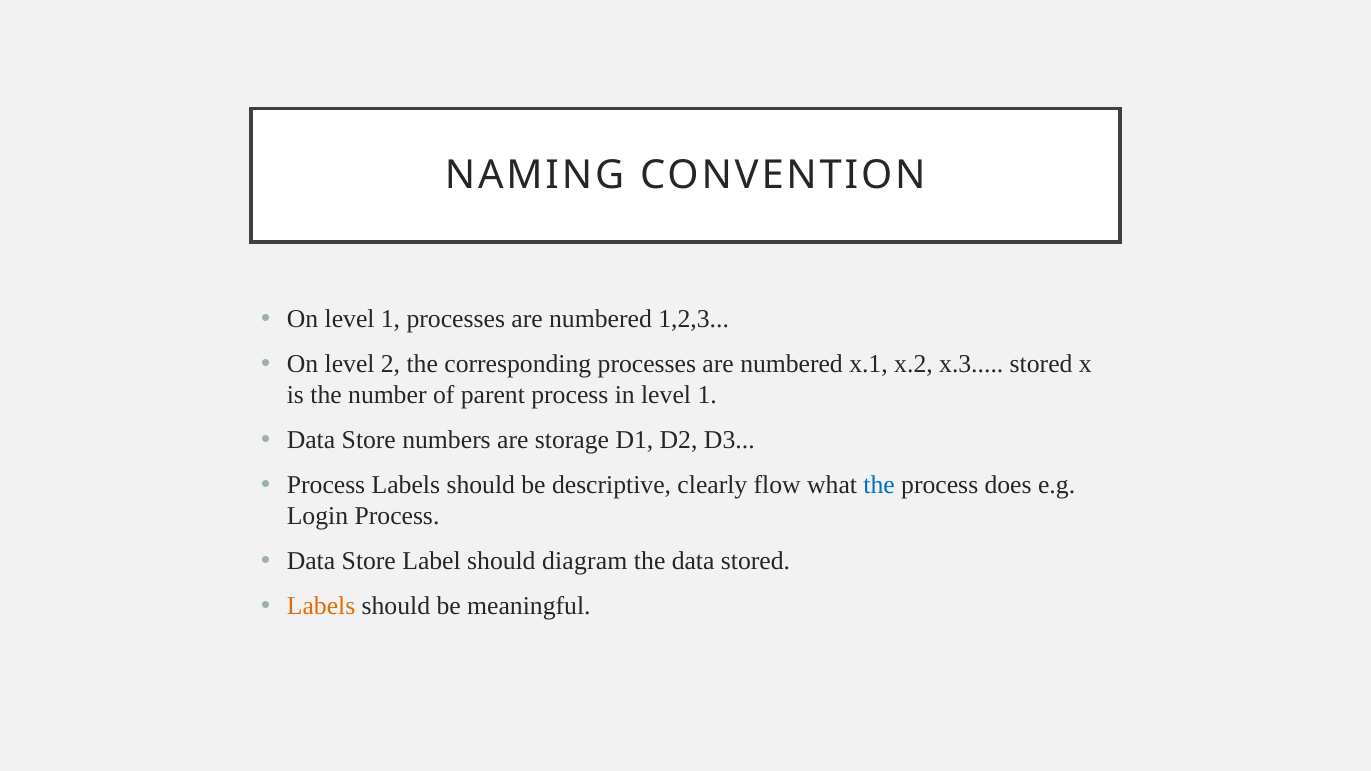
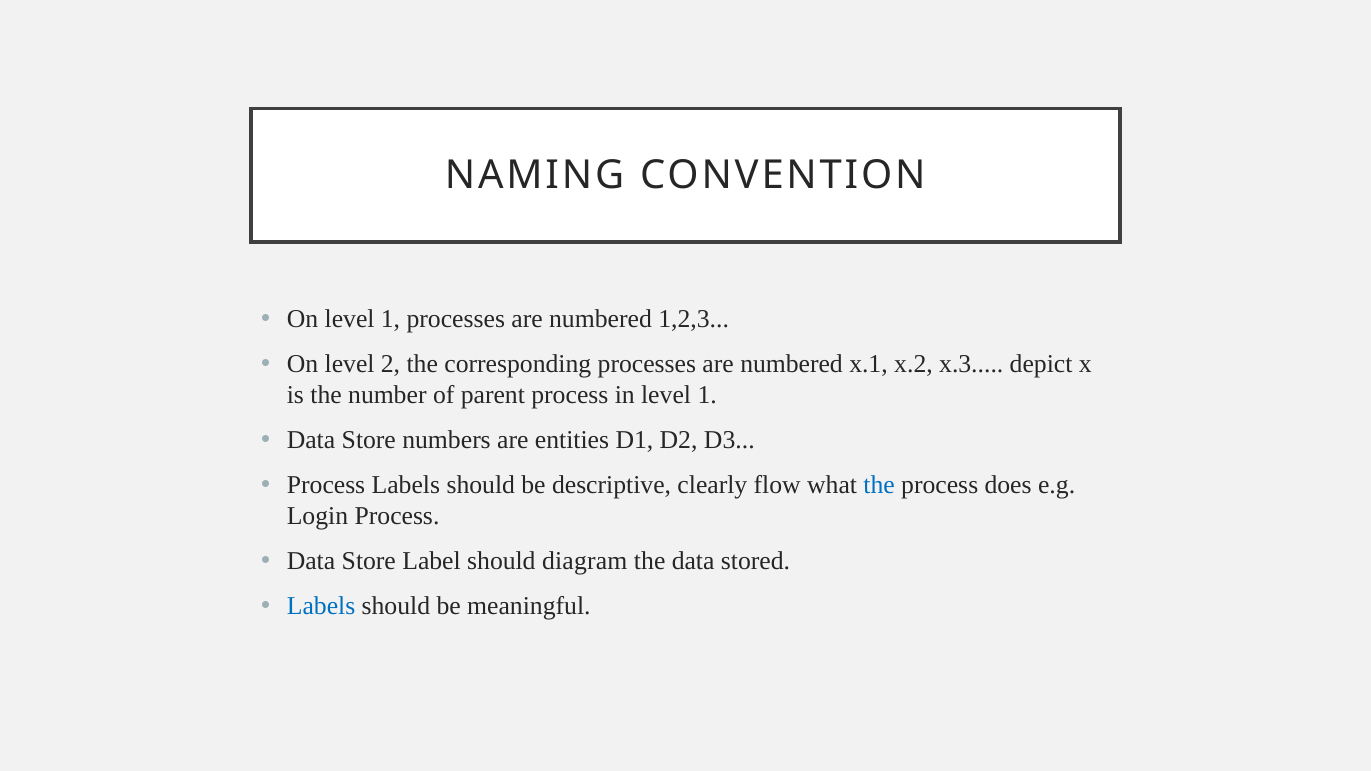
x.3 stored: stored -> depict (1041, 364)
storage: storage -> entities (572, 440)
Labels colour: orange -> blue (321, 606)
